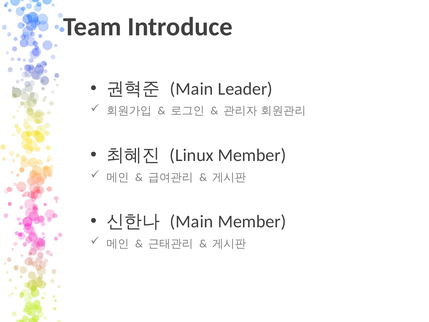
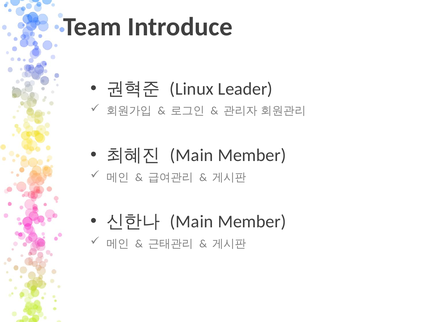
Main: Main -> Linux (192, 89)
Linux: Linux -> Main (192, 155)
